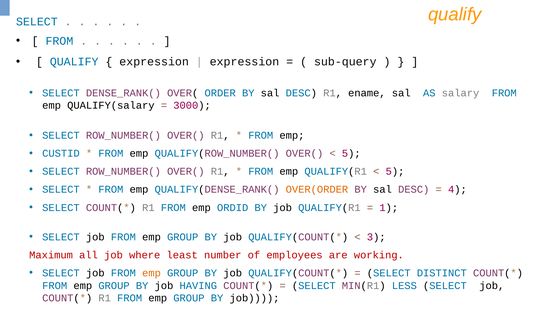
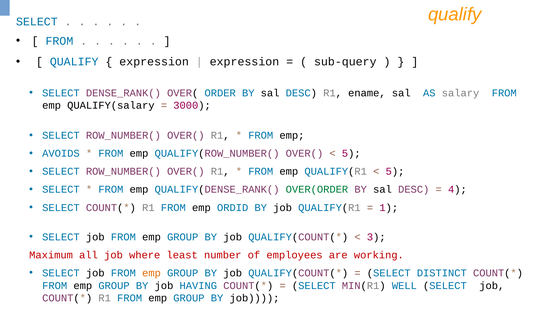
CUSTID: CUSTID -> AVOIDS (61, 154)
OVER(ORDER colour: orange -> green (317, 190)
LESS: LESS -> WELL (404, 286)
